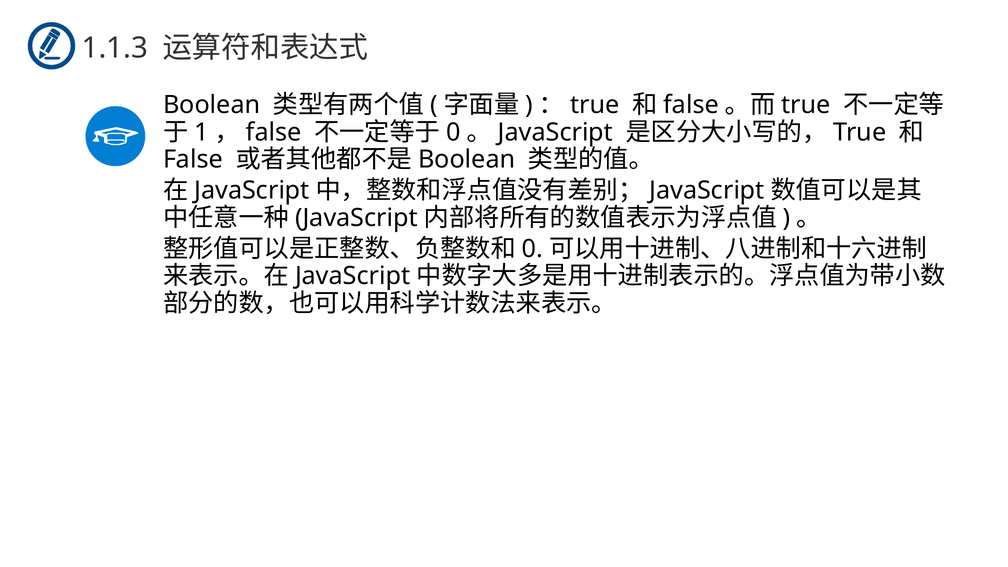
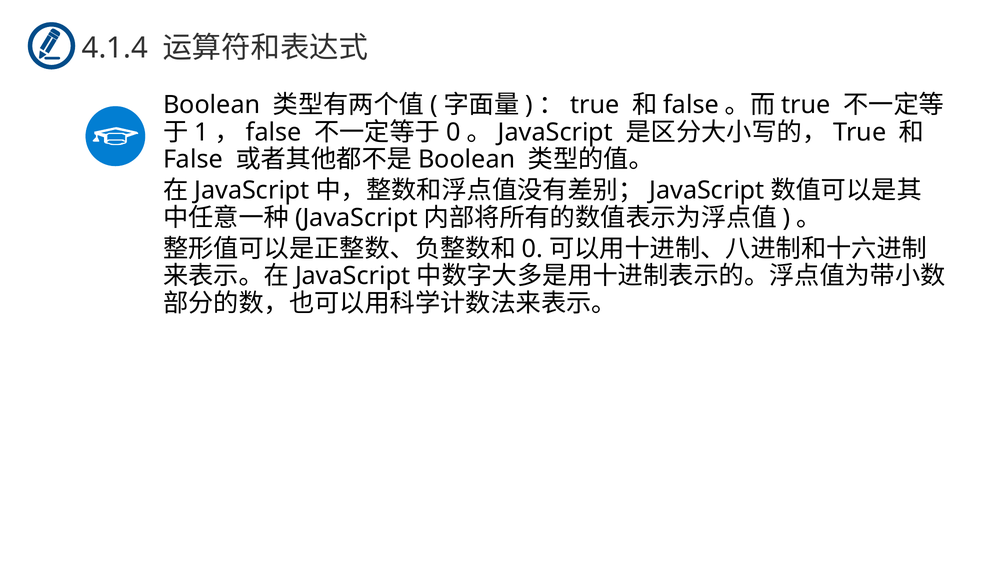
1.1.3: 1.1.3 -> 4.1.4 (115, 48)
